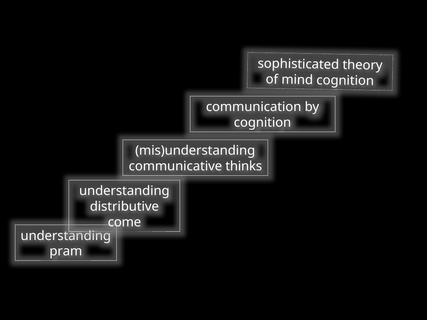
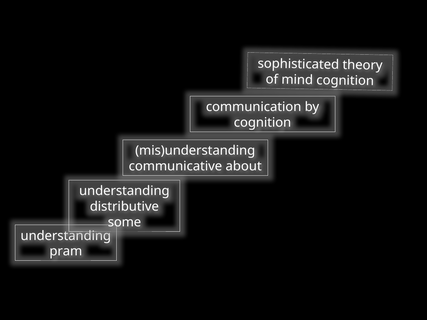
thinks: thinks -> about (244, 166)
come: come -> some (124, 222)
